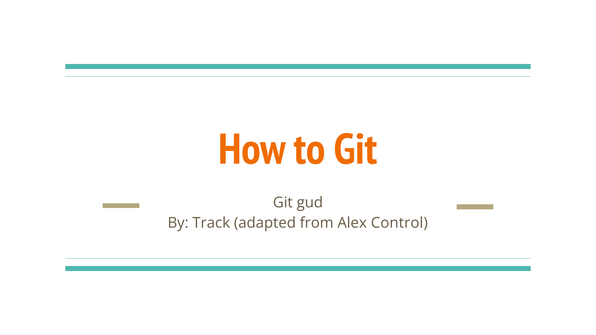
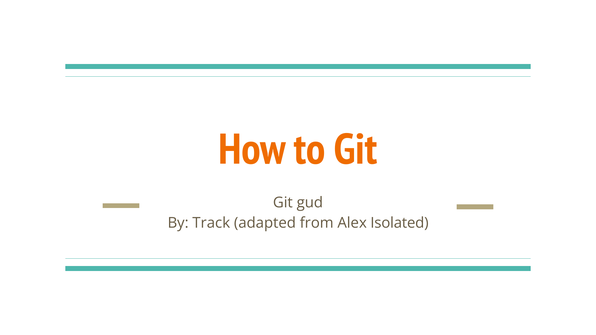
Control: Control -> Isolated (399, 223)
